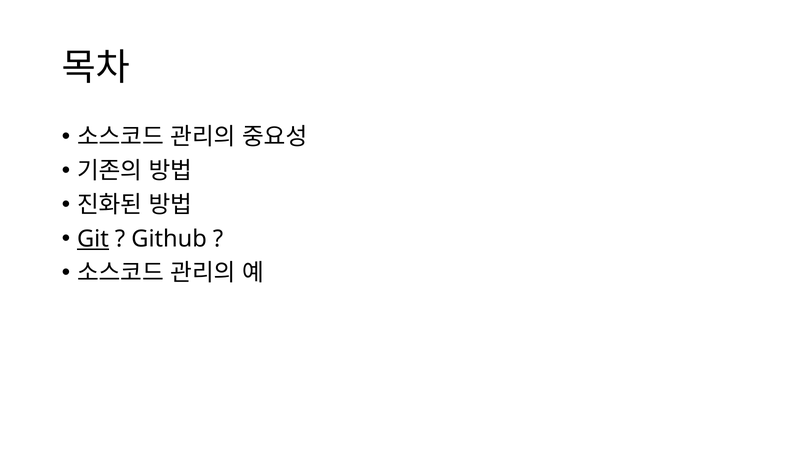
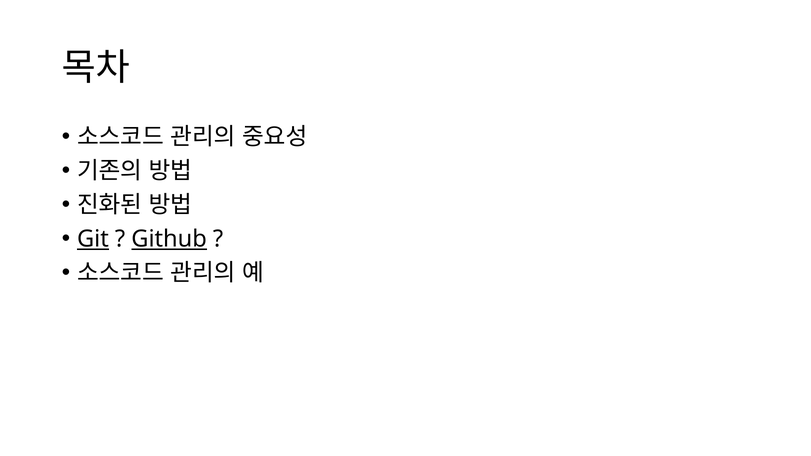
Github underline: none -> present (169, 239)
